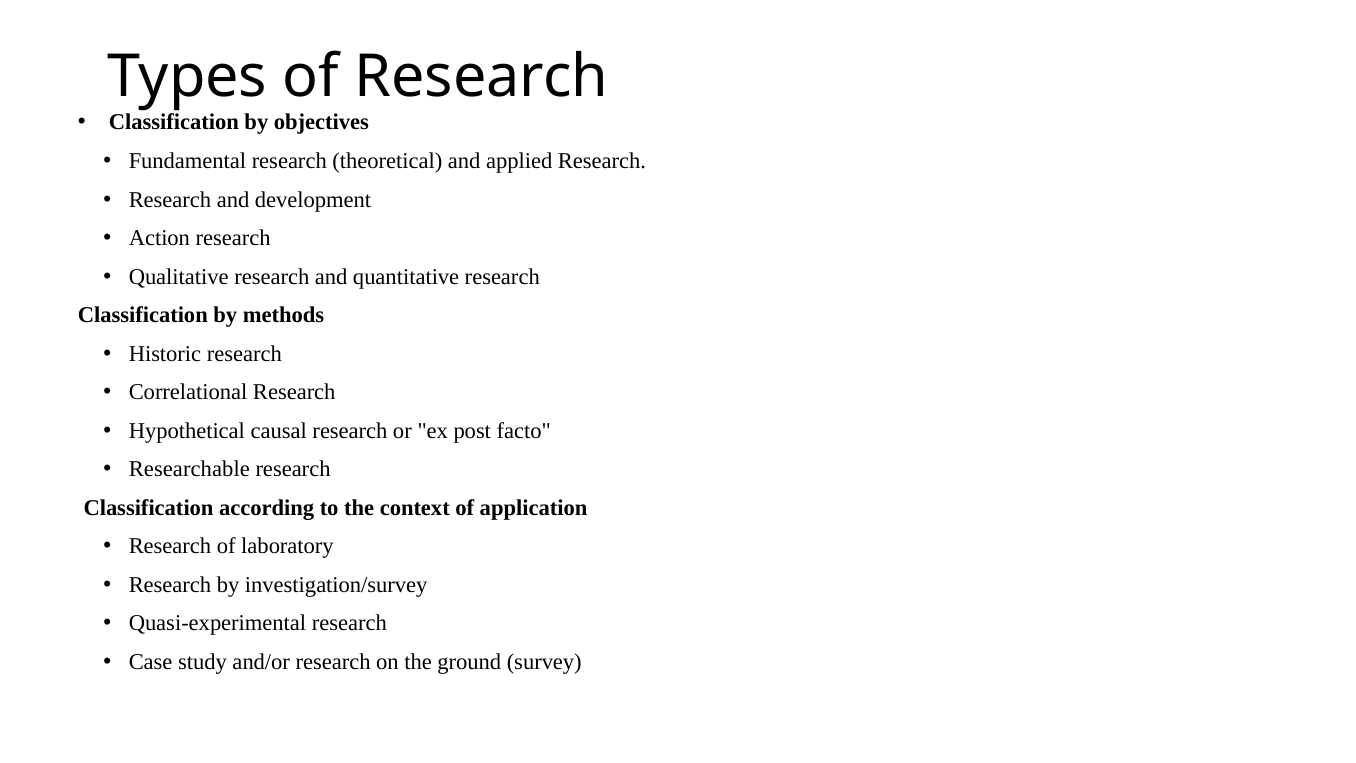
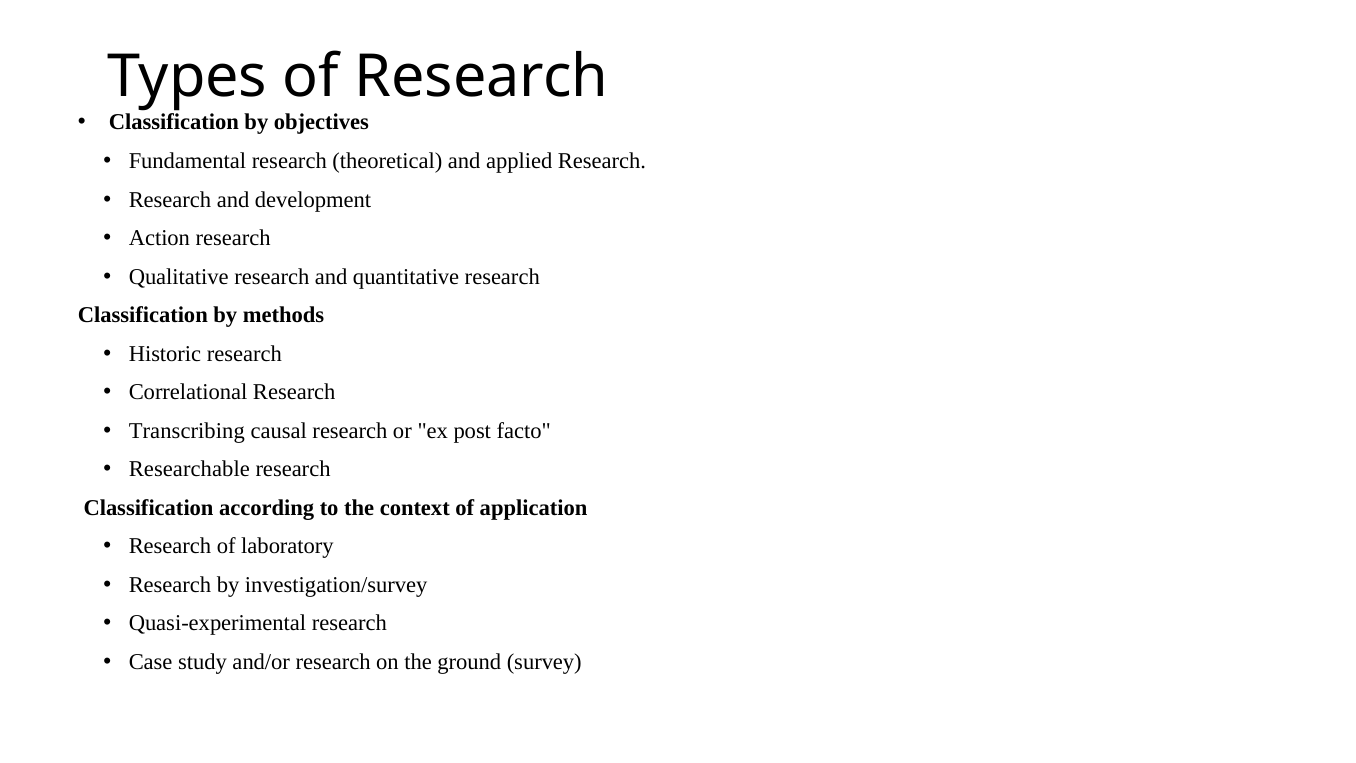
Hypothetical: Hypothetical -> Transcribing (187, 431)
